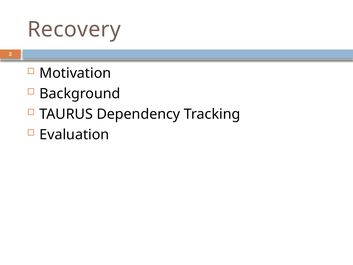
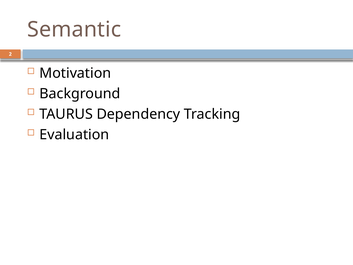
Recovery: Recovery -> Semantic (74, 29)
